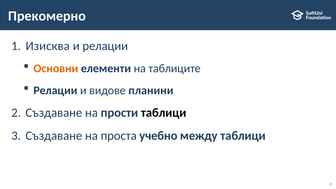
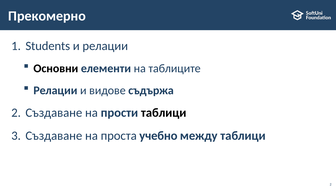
Изисква: Изисква -> Students (48, 46)
Основни colour: orange -> black (56, 68)
планини: планини -> съдържа (151, 90)
